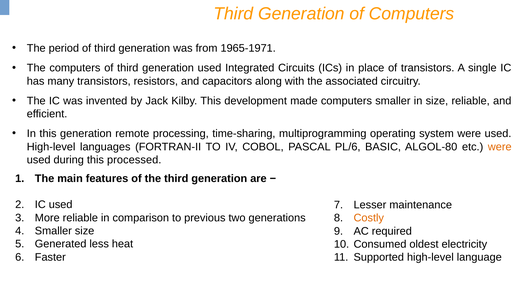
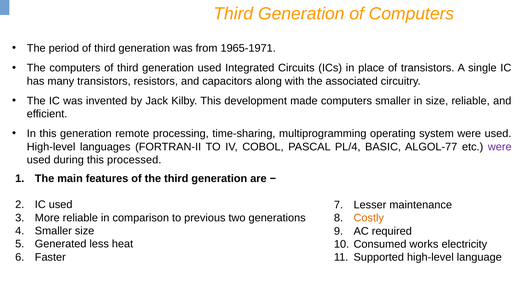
PL/6: PL/6 -> PL/4 (348, 147)
ALGOL-80: ALGOL-80 -> ALGOL-77 (431, 147)
were colour: orange -> purple (500, 147)
oldest: oldest -> works (424, 244)
